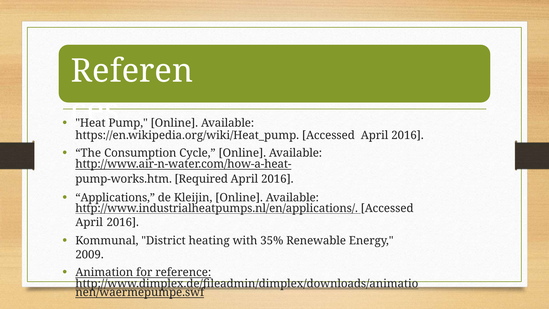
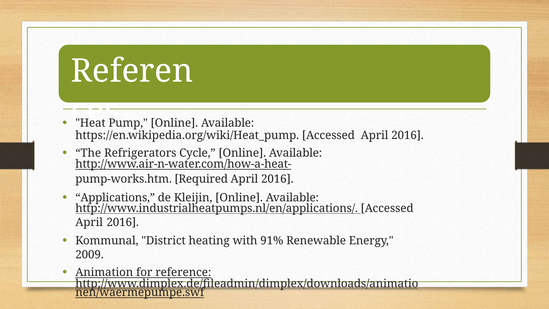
Consumption: Consumption -> Refrigerators (140, 153)
35%: 35% -> 91% (272, 241)
